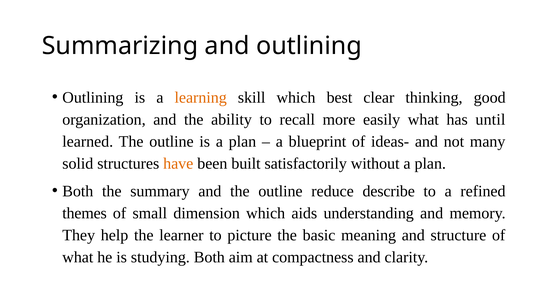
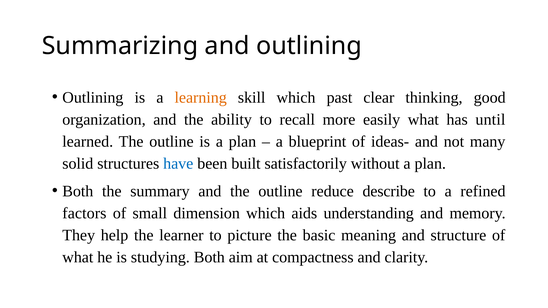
best: best -> past (339, 98)
have colour: orange -> blue (178, 164)
themes: themes -> factors (84, 213)
